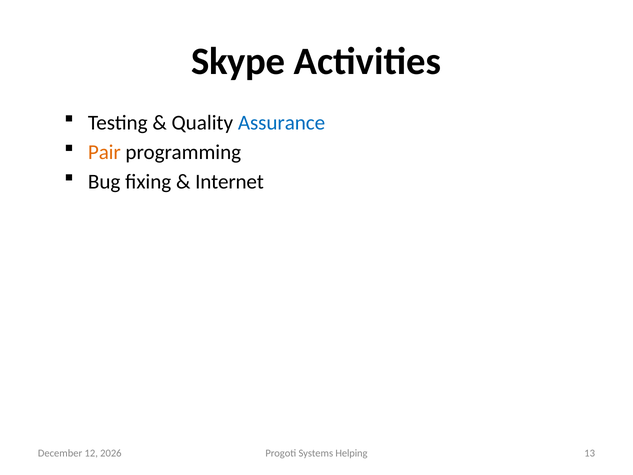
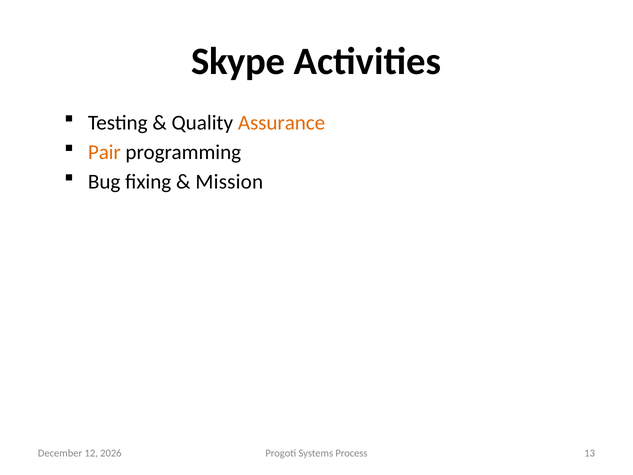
Assurance colour: blue -> orange (282, 123)
Internet: Internet -> Mission (229, 182)
Helping: Helping -> Process (351, 453)
